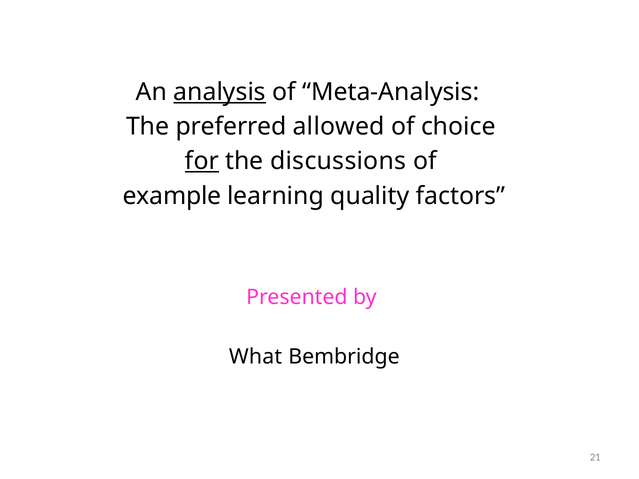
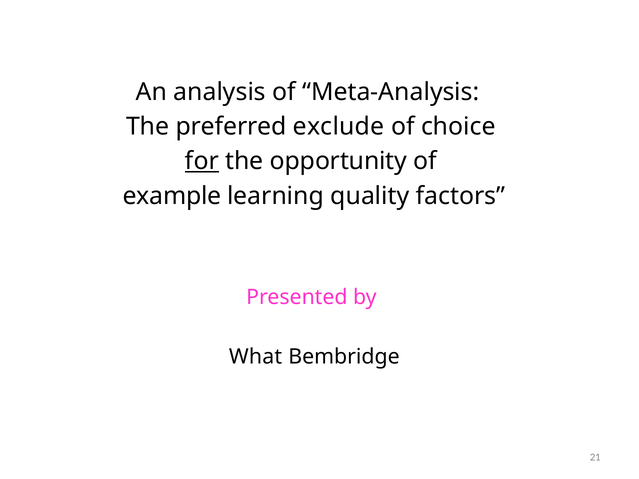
analysis underline: present -> none (220, 92)
allowed: allowed -> exclude (339, 127)
discussions: discussions -> opportunity (338, 161)
